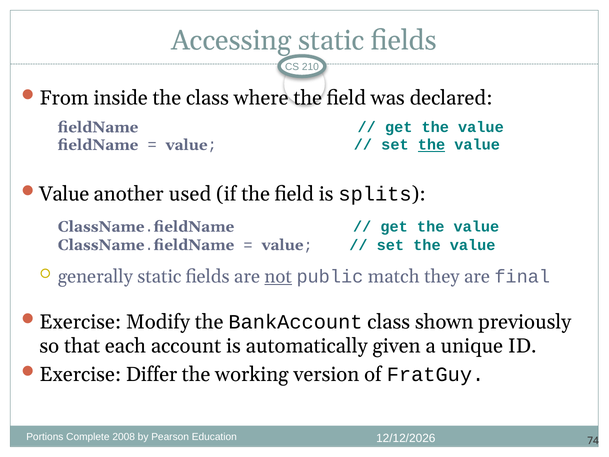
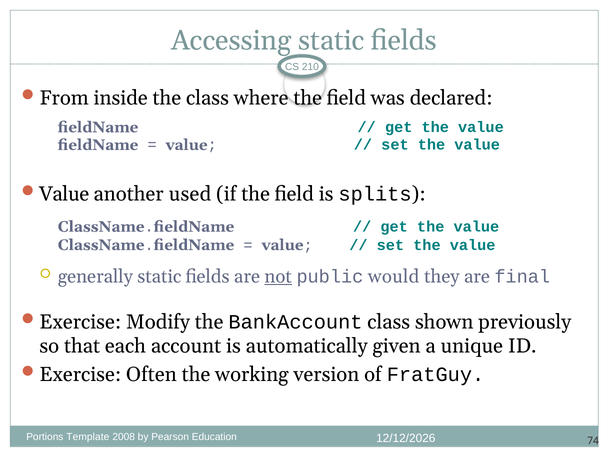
the underline: present -> none (431, 145)
match: match -> would (394, 276)
Differ: Differ -> Often (151, 374)
Complete: Complete -> Template (88, 437)
